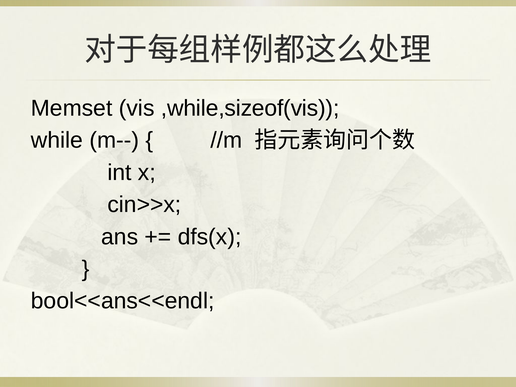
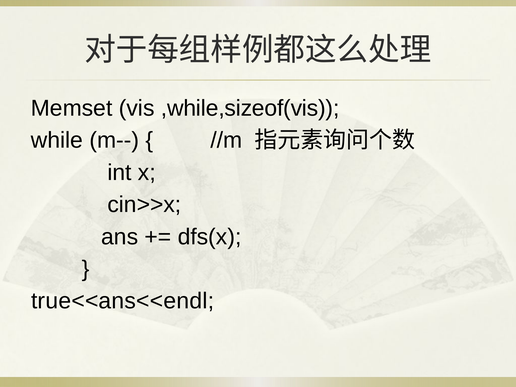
bool<<ans<<endl: bool<<ans<<endl -> true<<ans<<endl (123, 301)
